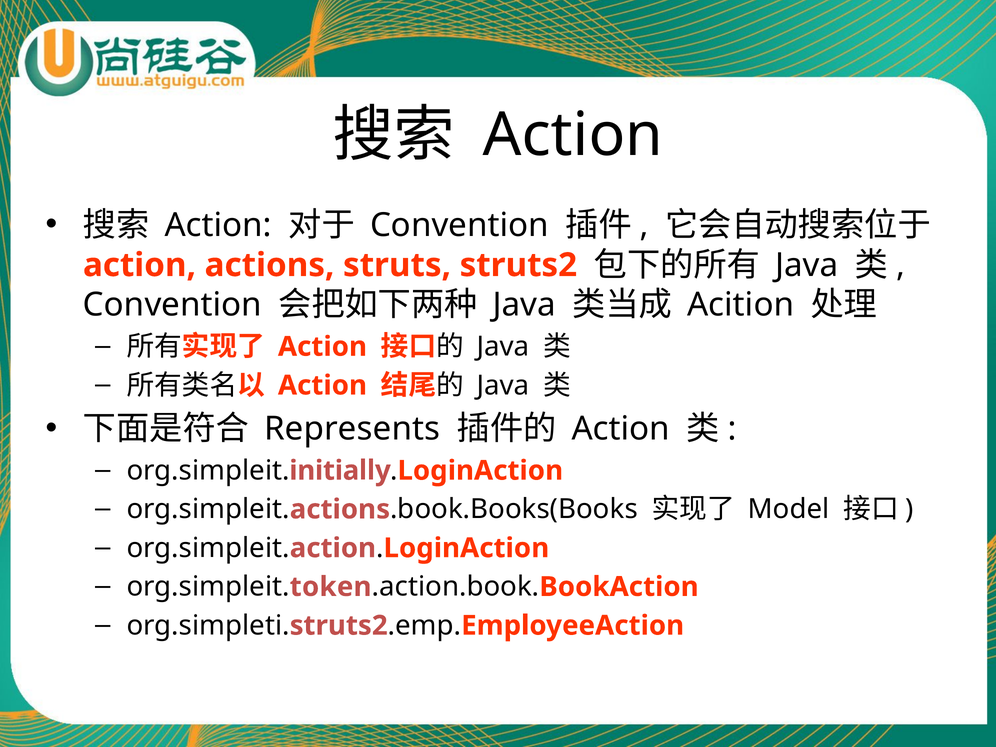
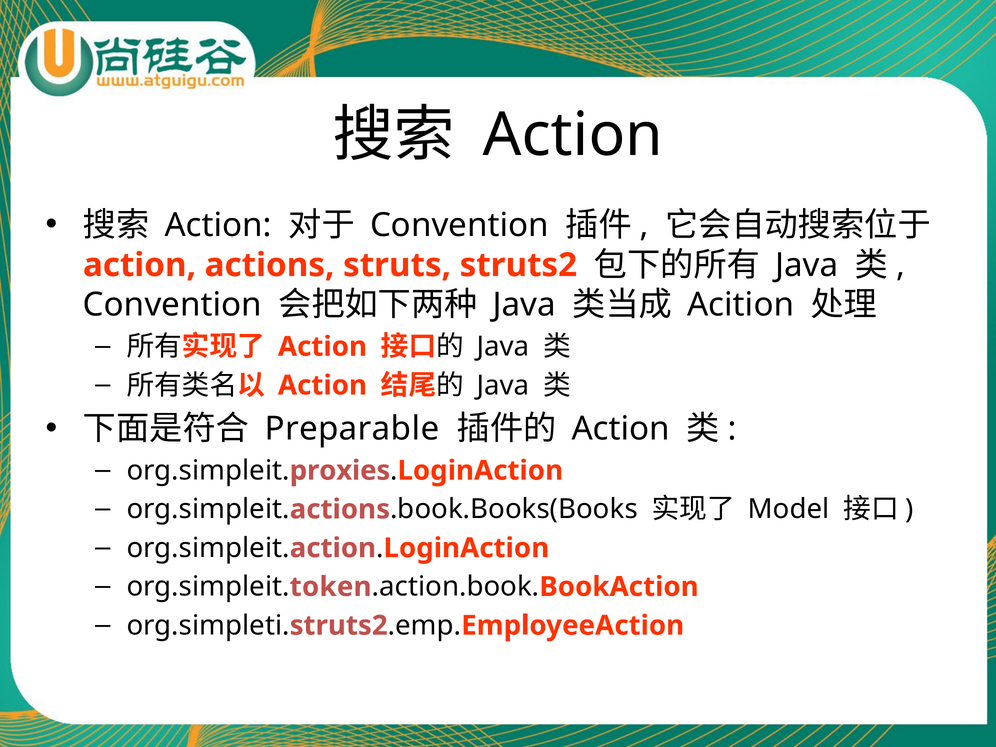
Represents: Represents -> Preparable (352, 429)
initially: initially -> proxies (340, 471)
